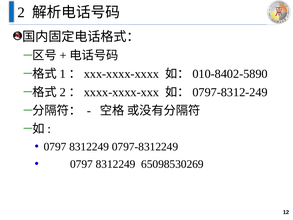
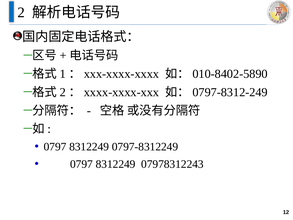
65098530269: 65098530269 -> 07978312243 (172, 164)
